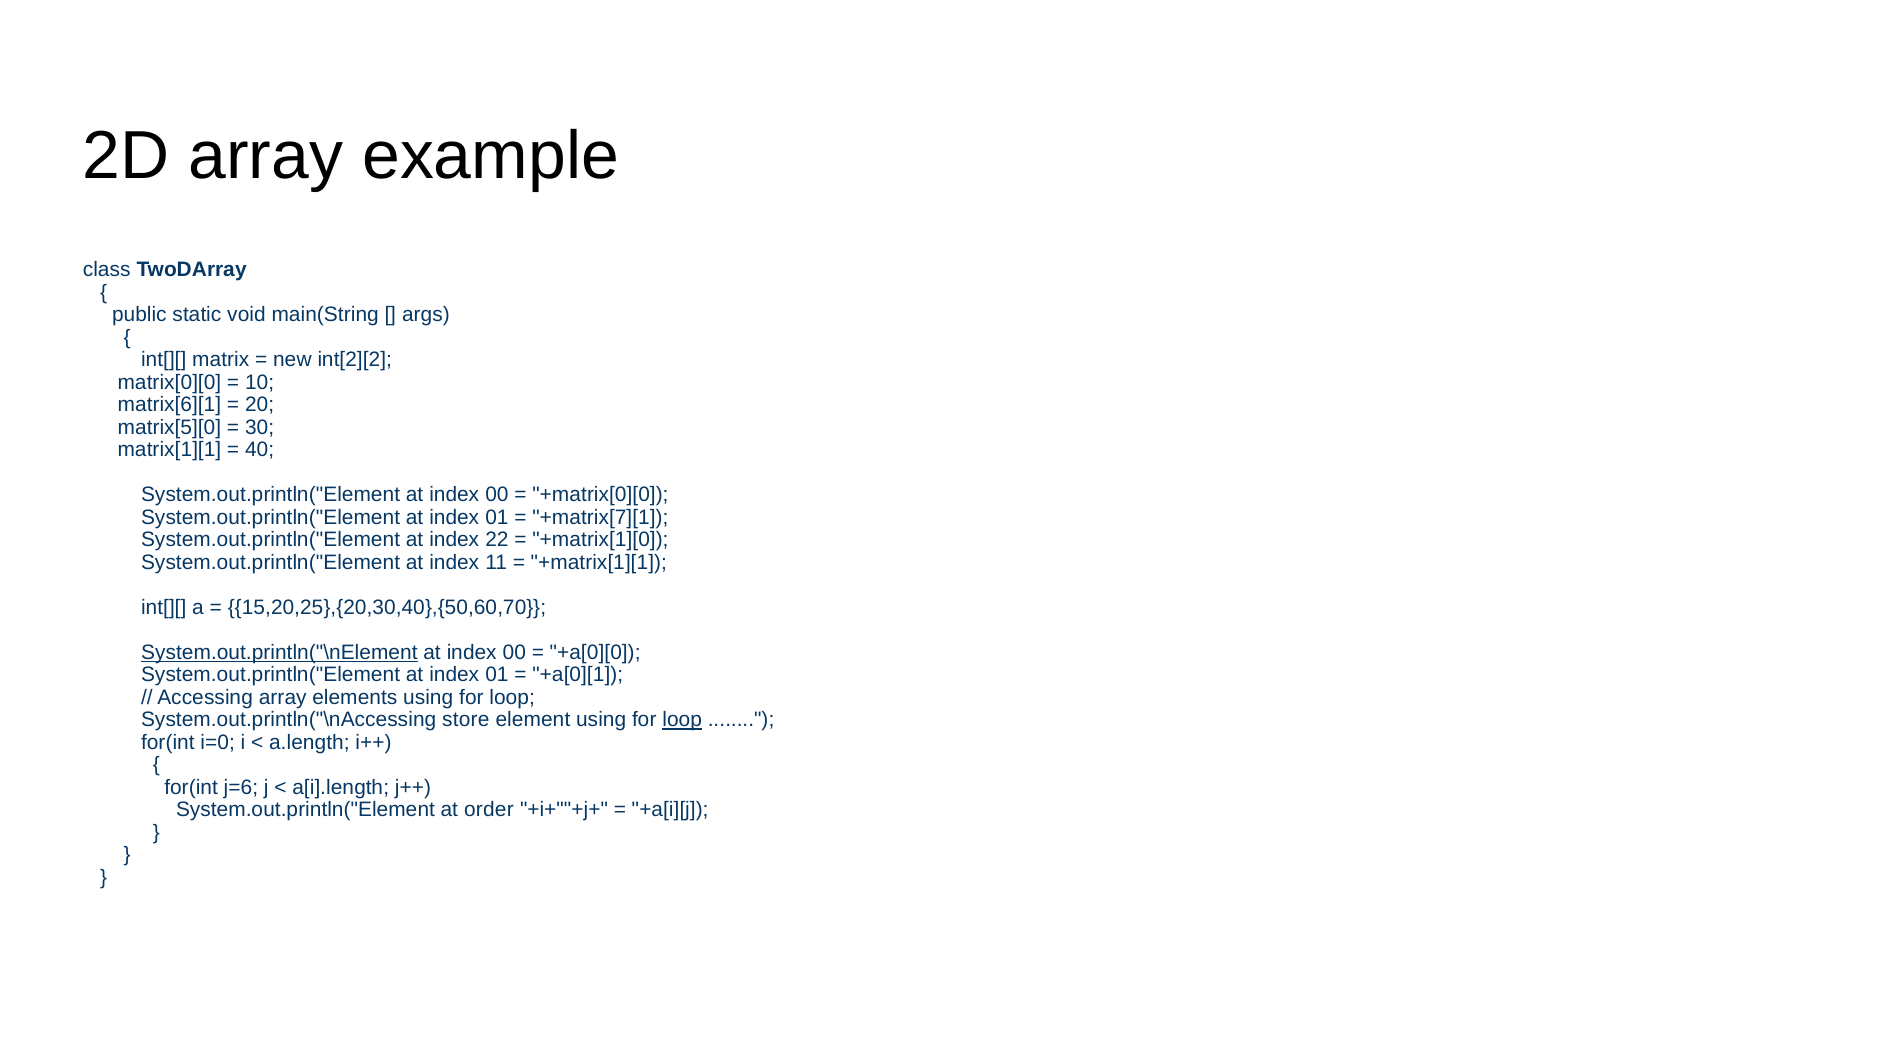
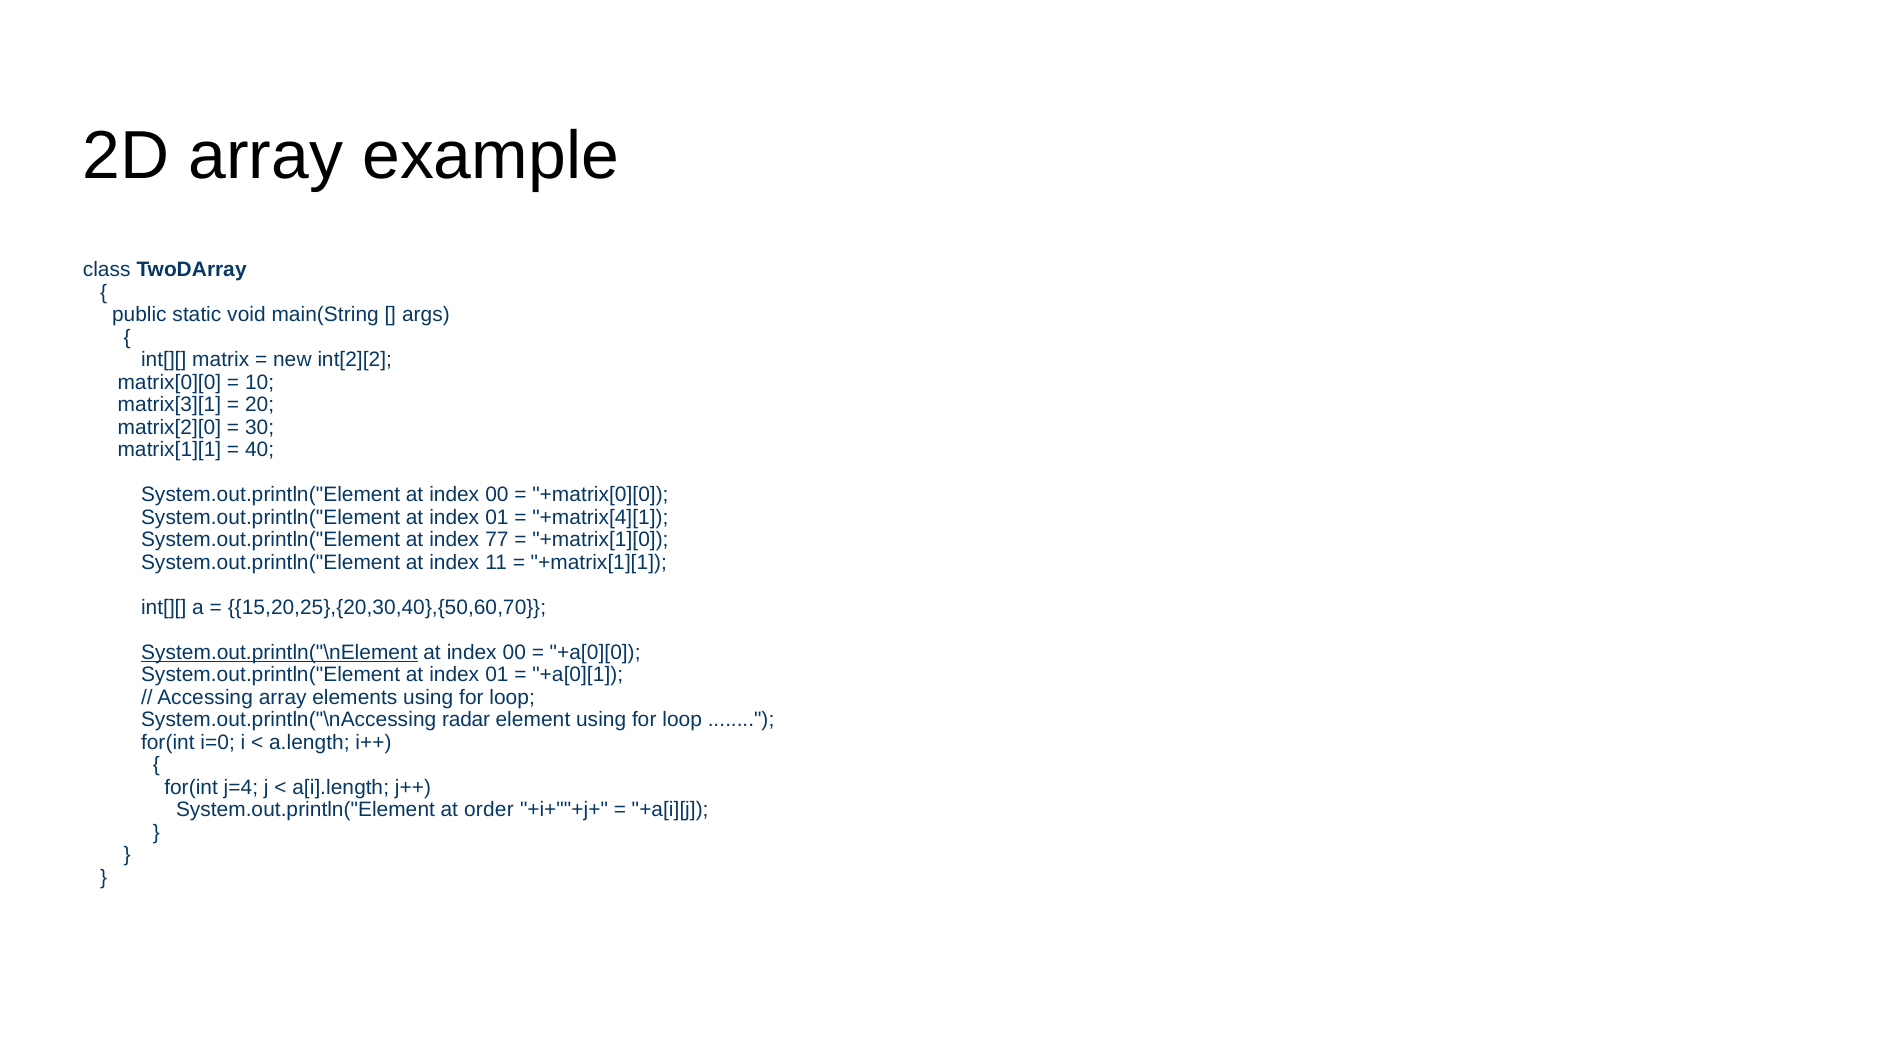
matrix[6][1: matrix[6][1 -> matrix[3][1 (169, 405)
matrix[5][0: matrix[5][0 -> matrix[2][0 (169, 427)
+matrix[7][1: +matrix[7][1 -> +matrix[4][1 (600, 517)
22: 22 -> 77 (497, 540)
store: store -> radar (466, 720)
loop underline: present -> none (682, 720)
j=6: j=6 -> j=4 (241, 788)
